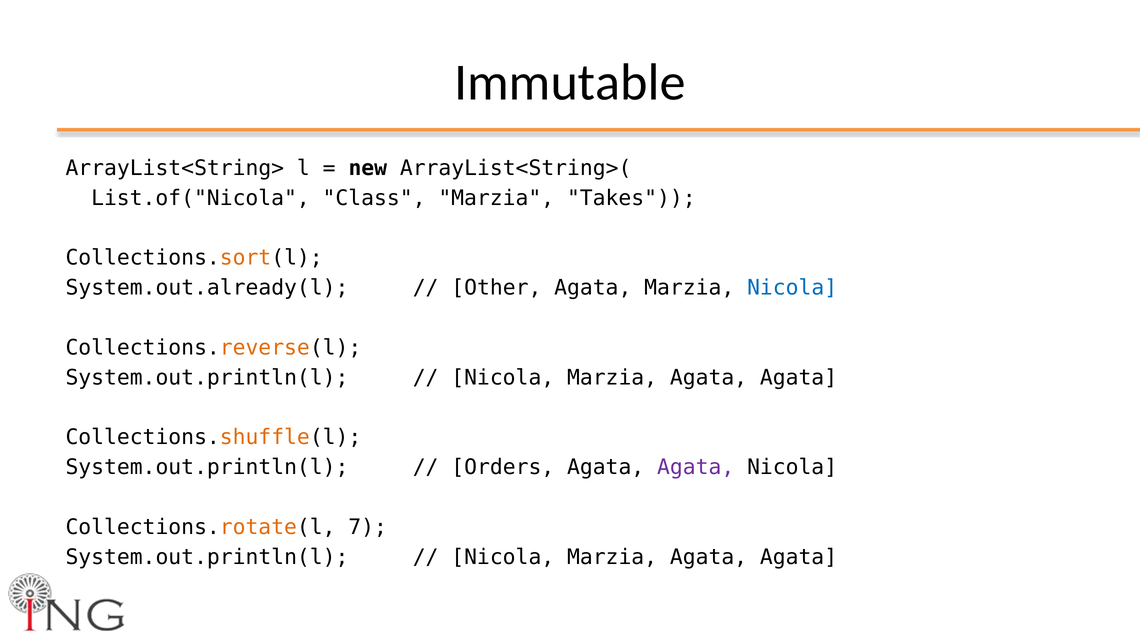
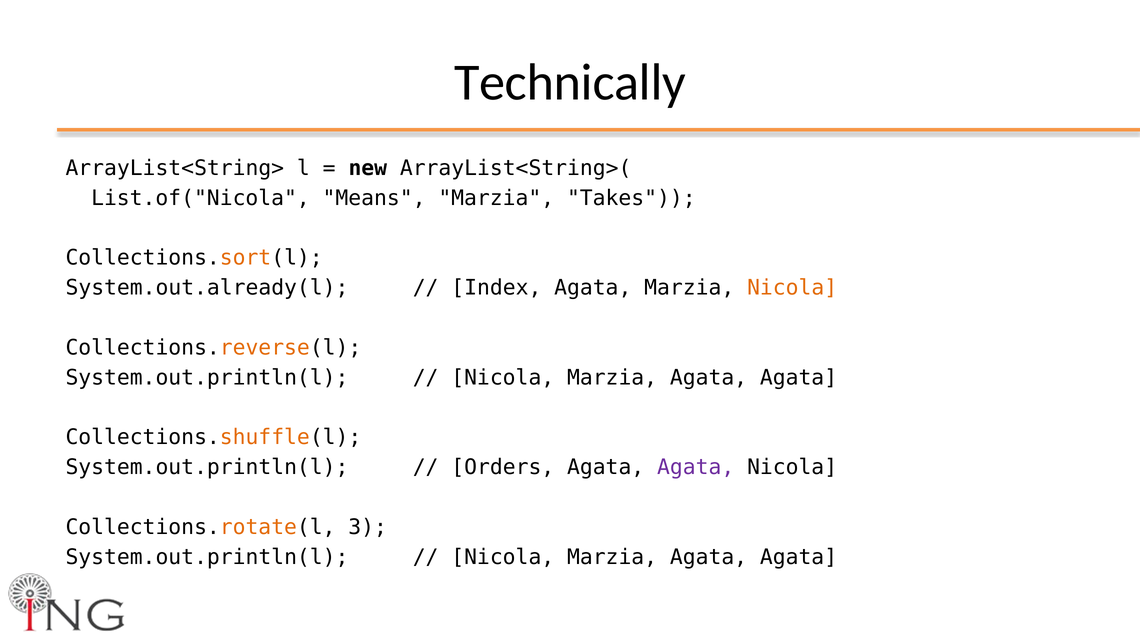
Immutable: Immutable -> Technically (570, 83)
Class: Class -> Means (374, 198)
Other: Other -> Index (496, 288)
Nicola colour: blue -> orange (792, 288)
7: 7 -> 3 (368, 527)
